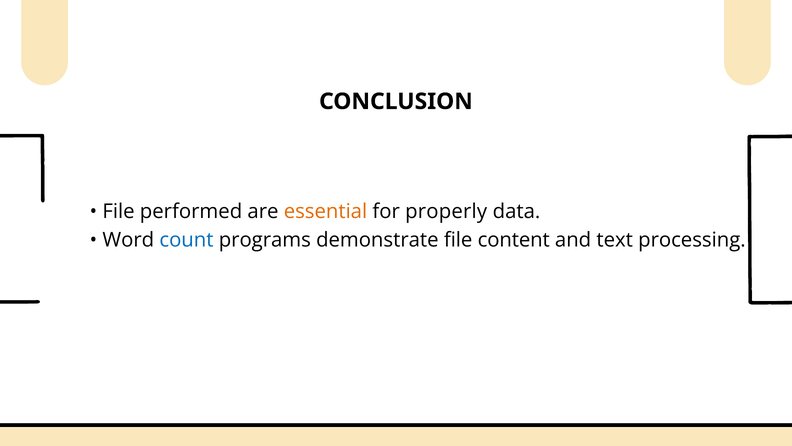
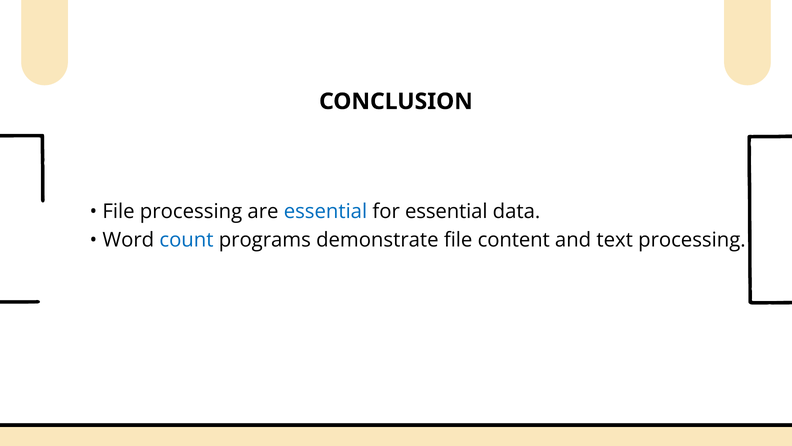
File performed: performed -> processing (191, 211)
essential colour: orange -> blue (325, 211)
for properly: properly -> essential (446, 211)
